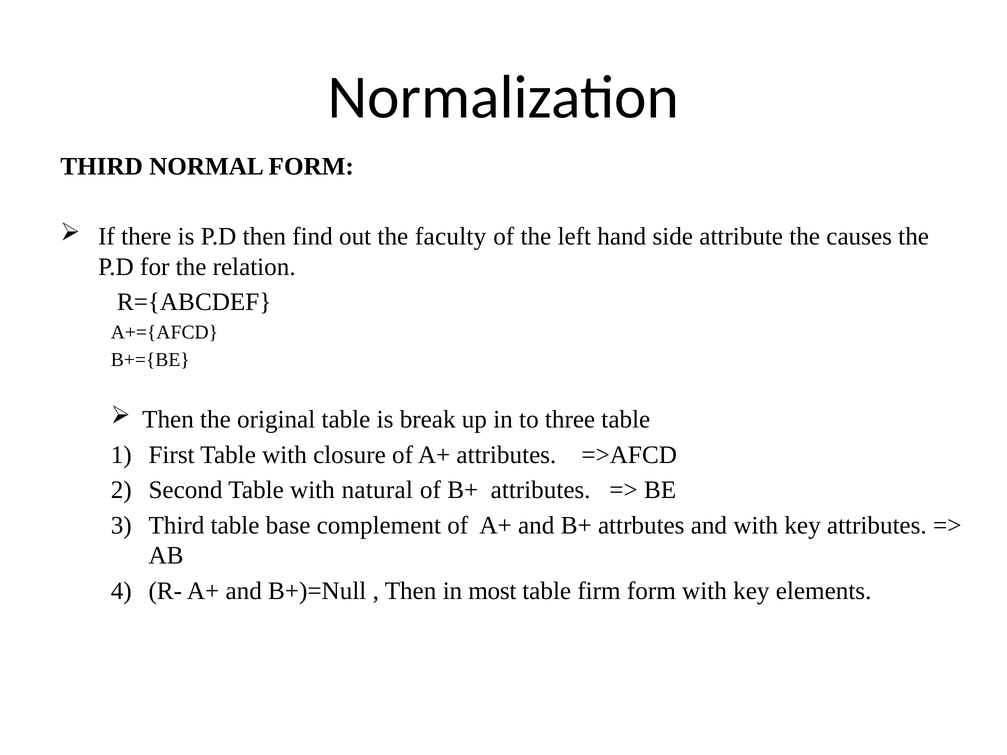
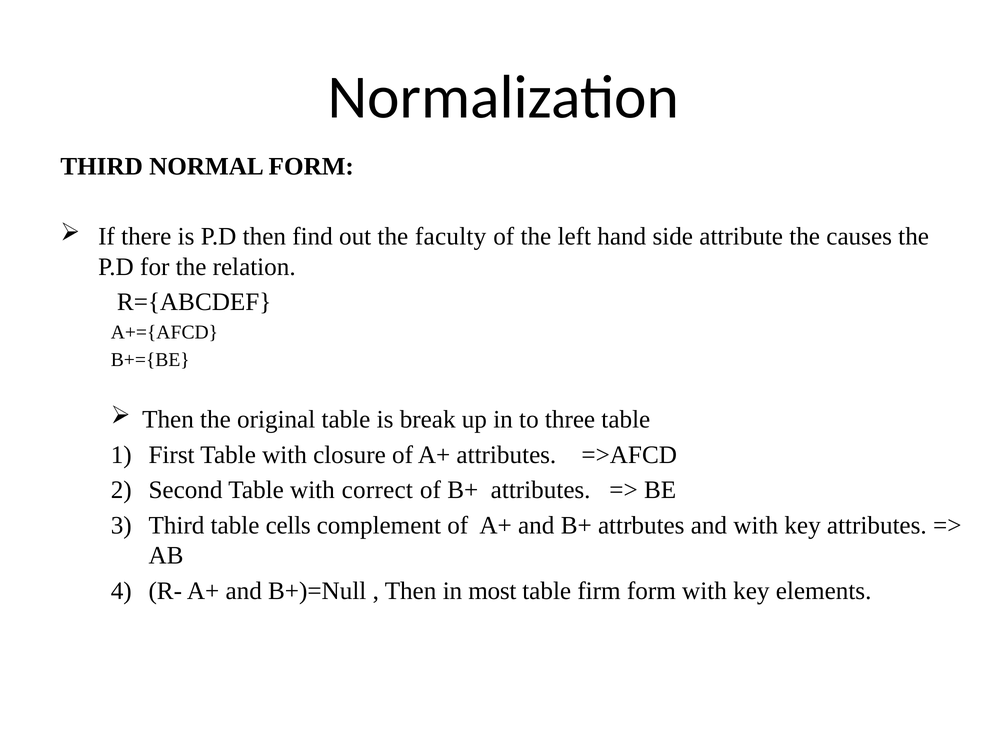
natural: natural -> correct (377, 490)
base: base -> cells (288, 525)
